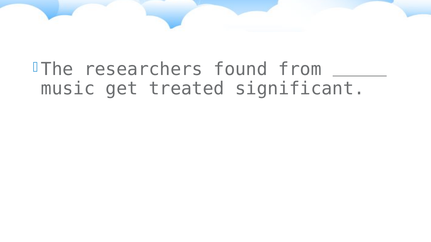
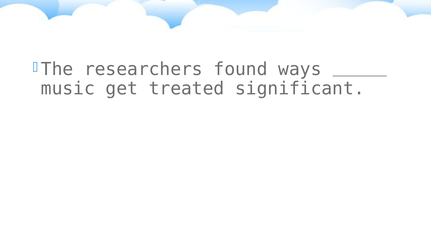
from: from -> ways (300, 70)
